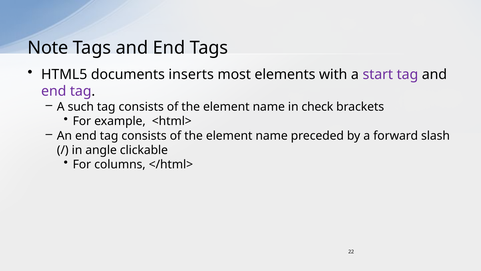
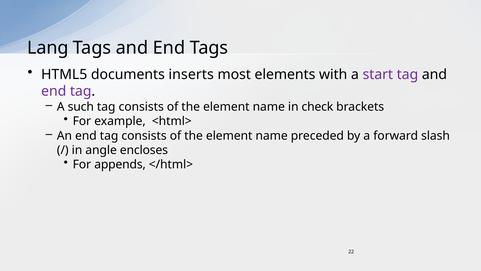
Note: Note -> Lang (48, 48)
clickable: clickable -> encloses (144, 150)
columns: columns -> appends (120, 164)
